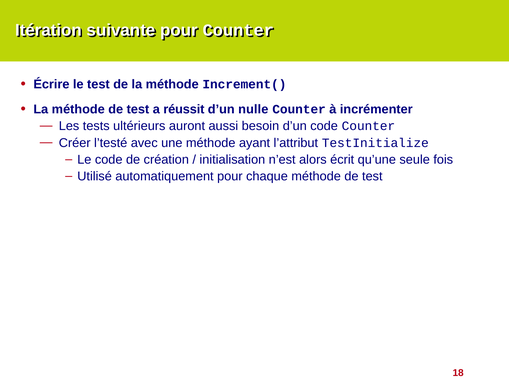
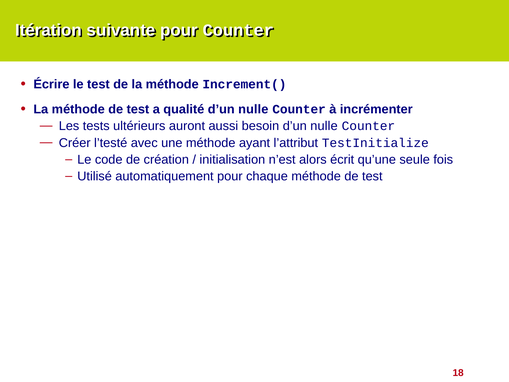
réussit: réussit -> qualité (184, 109)
besoin d’un code: code -> nulle (324, 126)
